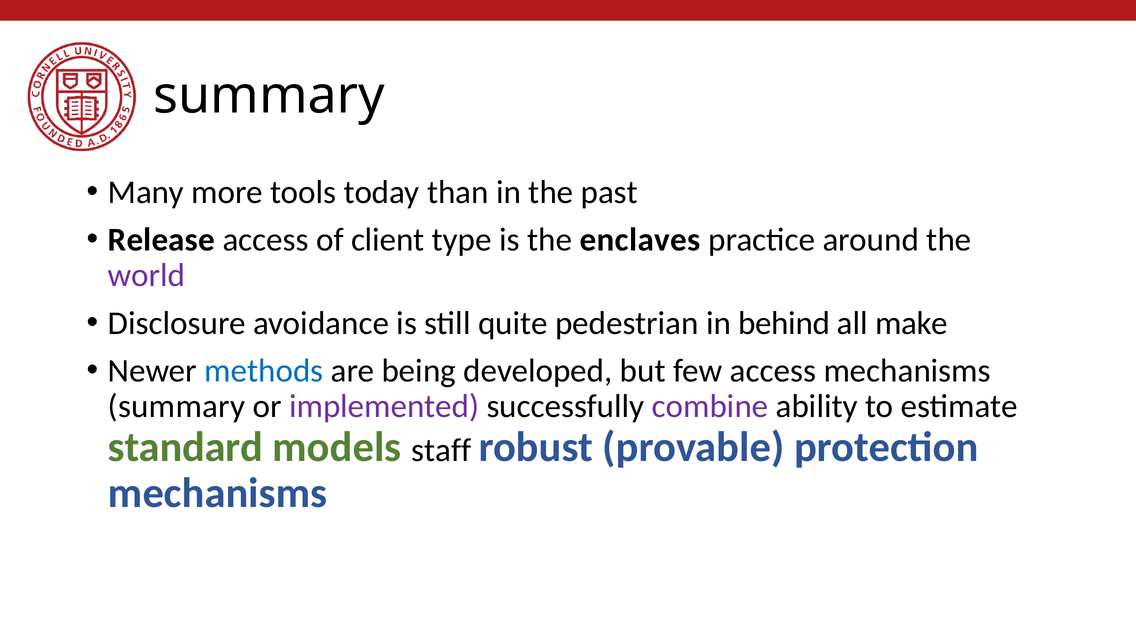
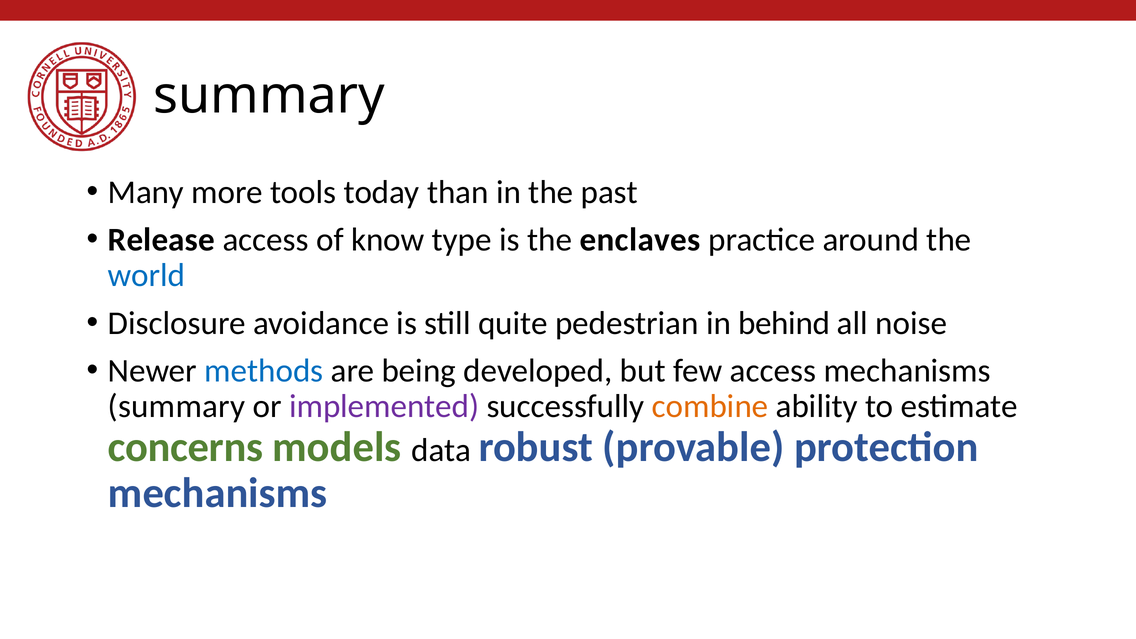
client: client -> know (388, 240)
world colour: purple -> blue (147, 275)
make: make -> noise (911, 323)
combine colour: purple -> orange (710, 407)
standard: standard -> concerns (185, 447)
staff: staff -> data (441, 450)
